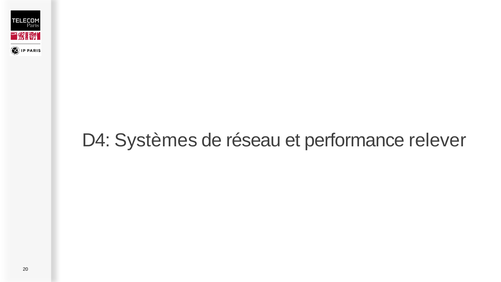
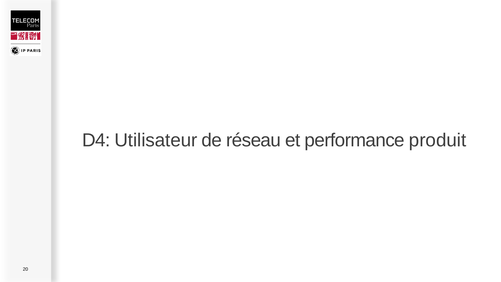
Systèmes: Systèmes -> Utilisateur (156, 140)
relever: relever -> produit (438, 140)
